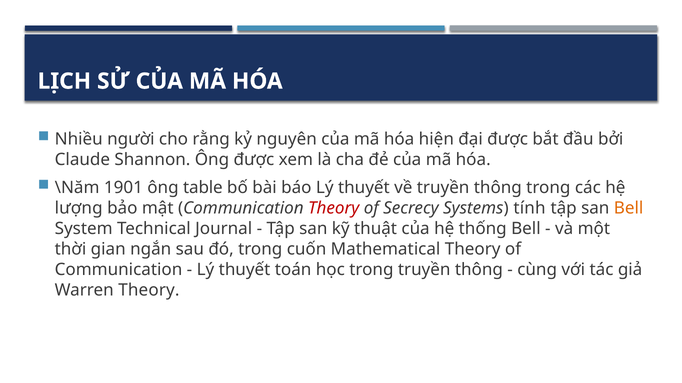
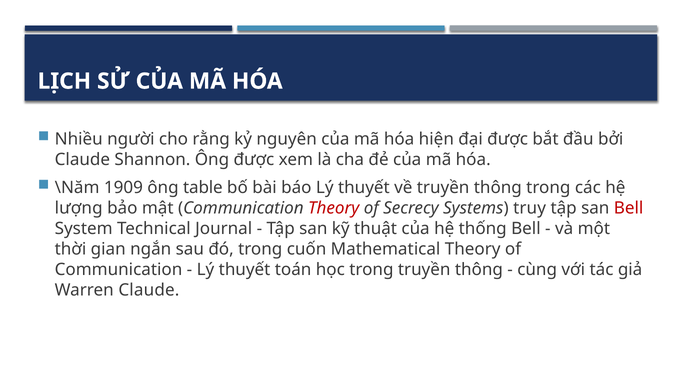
1901: 1901 -> 1909 (123, 188)
tính: tính -> truy (530, 209)
Bell colour: orange -> red (629, 209)
Warren Theory: Theory -> Claude (149, 290)
